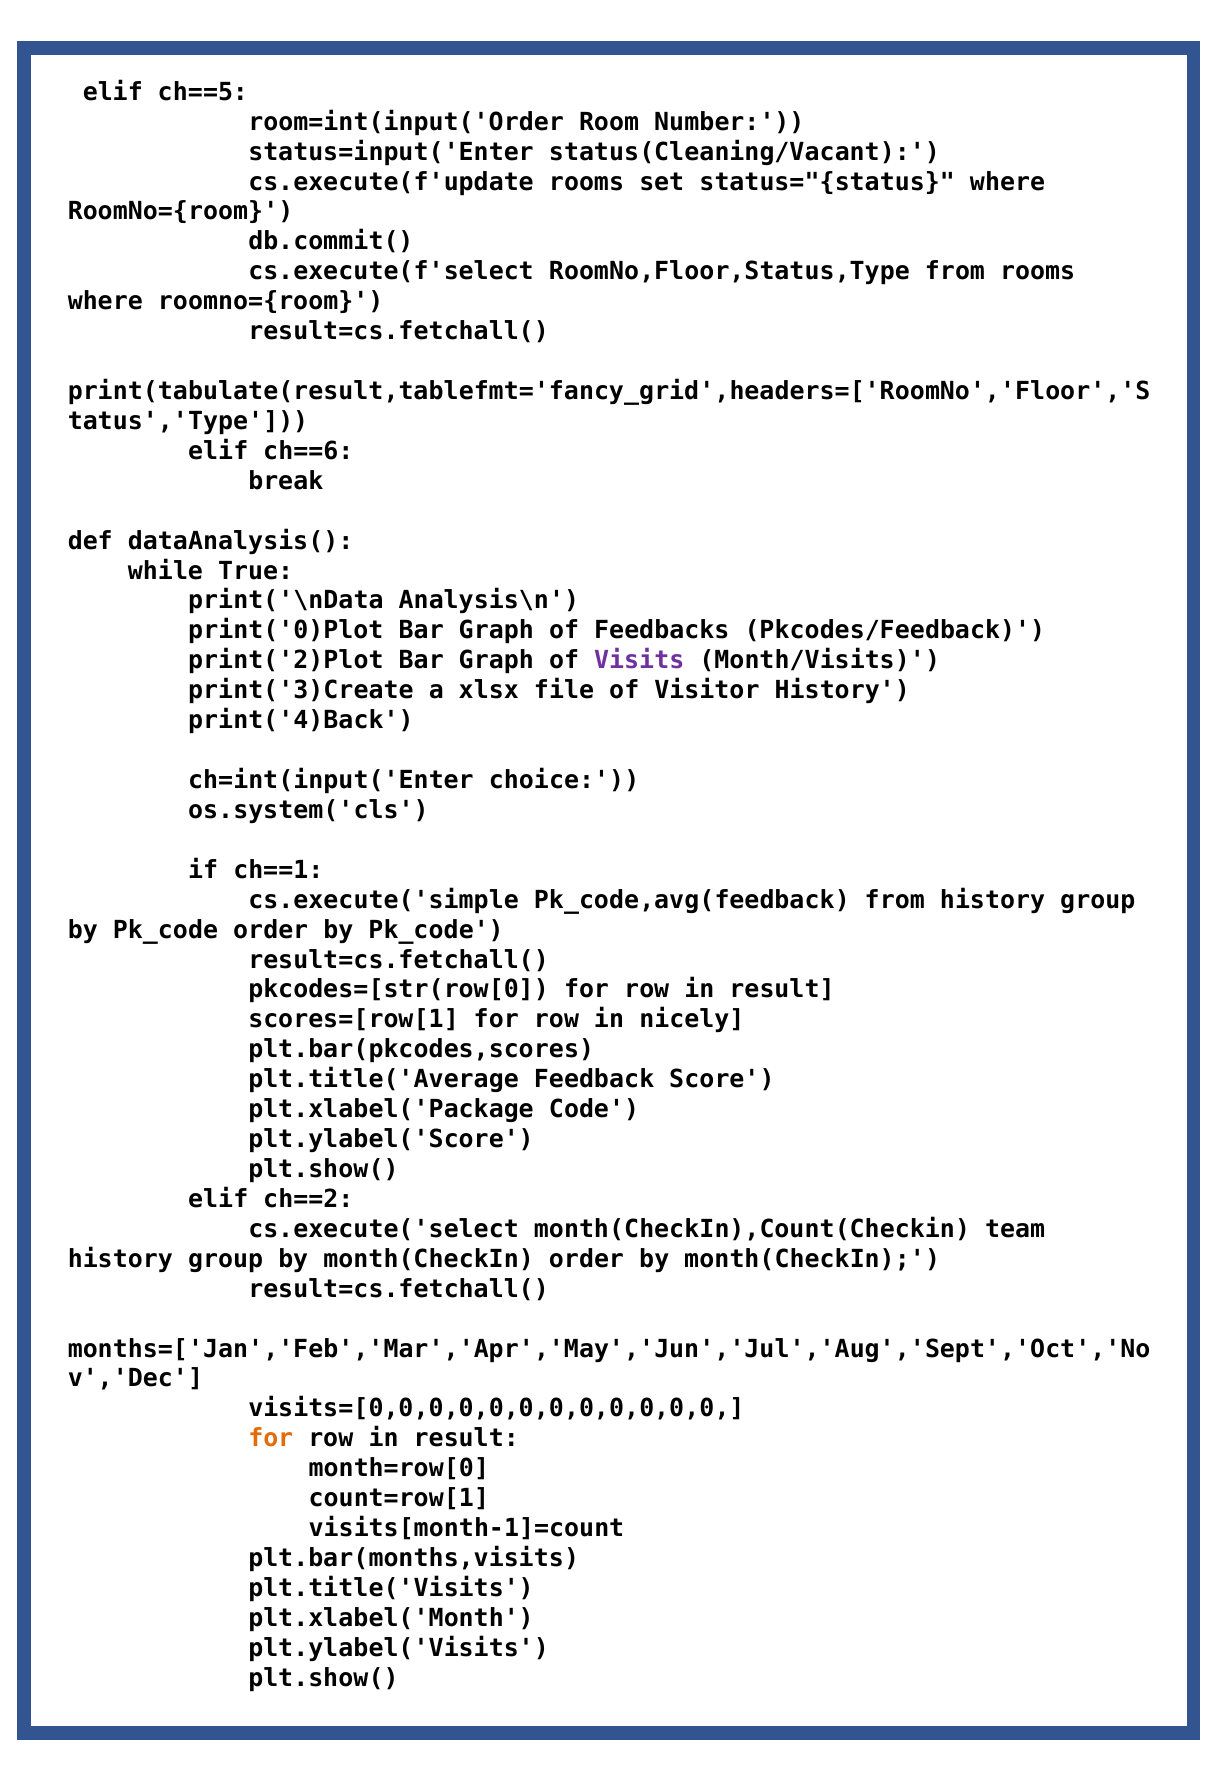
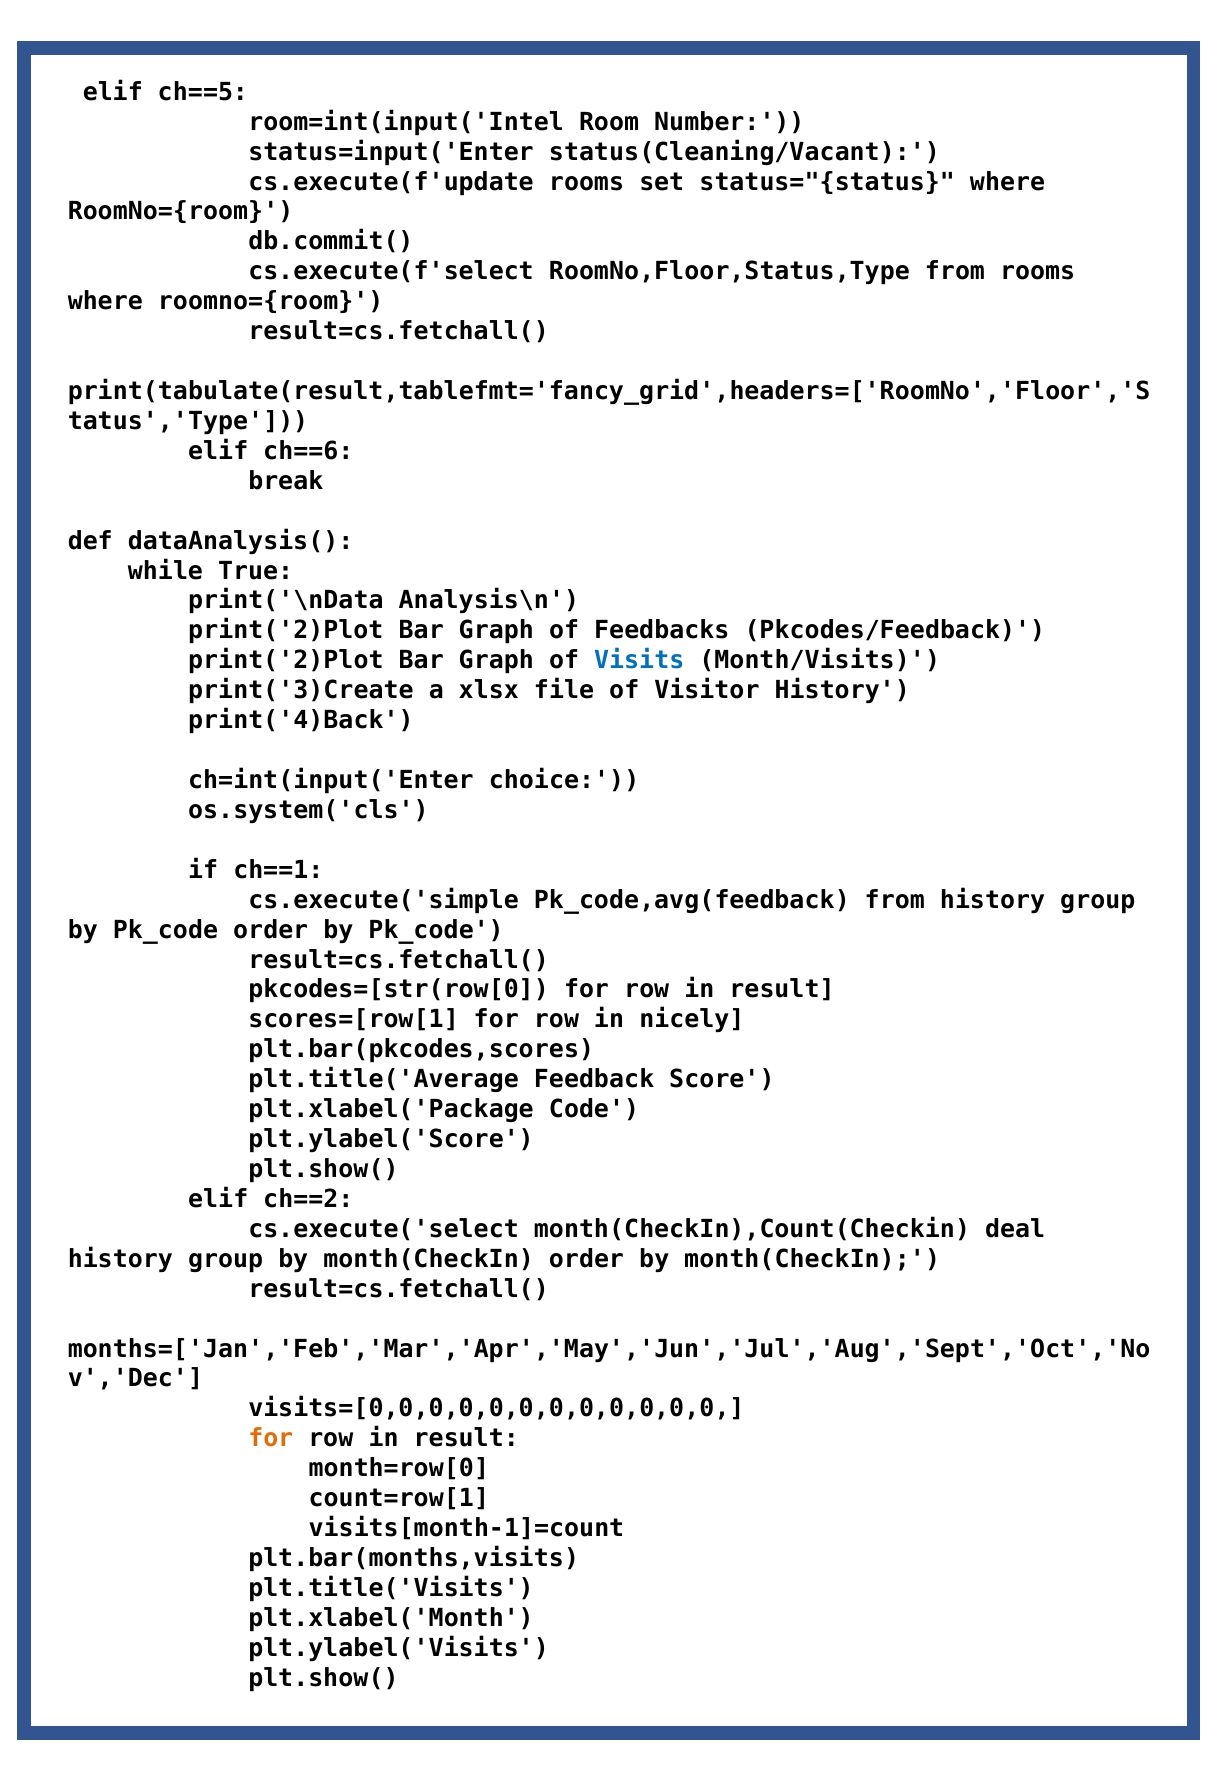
room=int(input('Order: room=int(input('Order -> room=int(input('Intel (406, 122)
print('0)Plot: print('0)Plot -> print('2)Plot (286, 631)
Visits colour: purple -> blue (639, 660)
team: team -> deal (1015, 1229)
